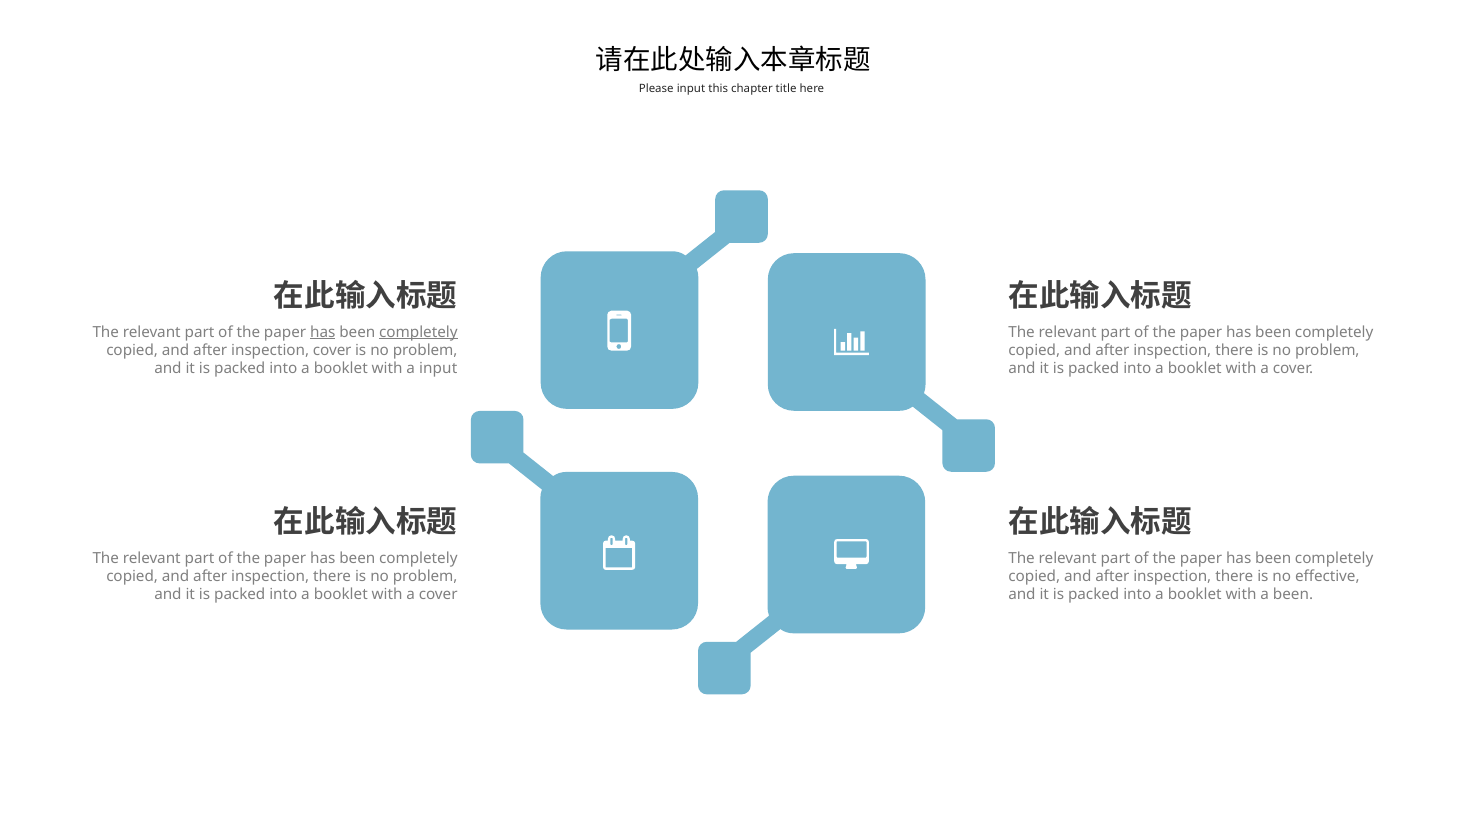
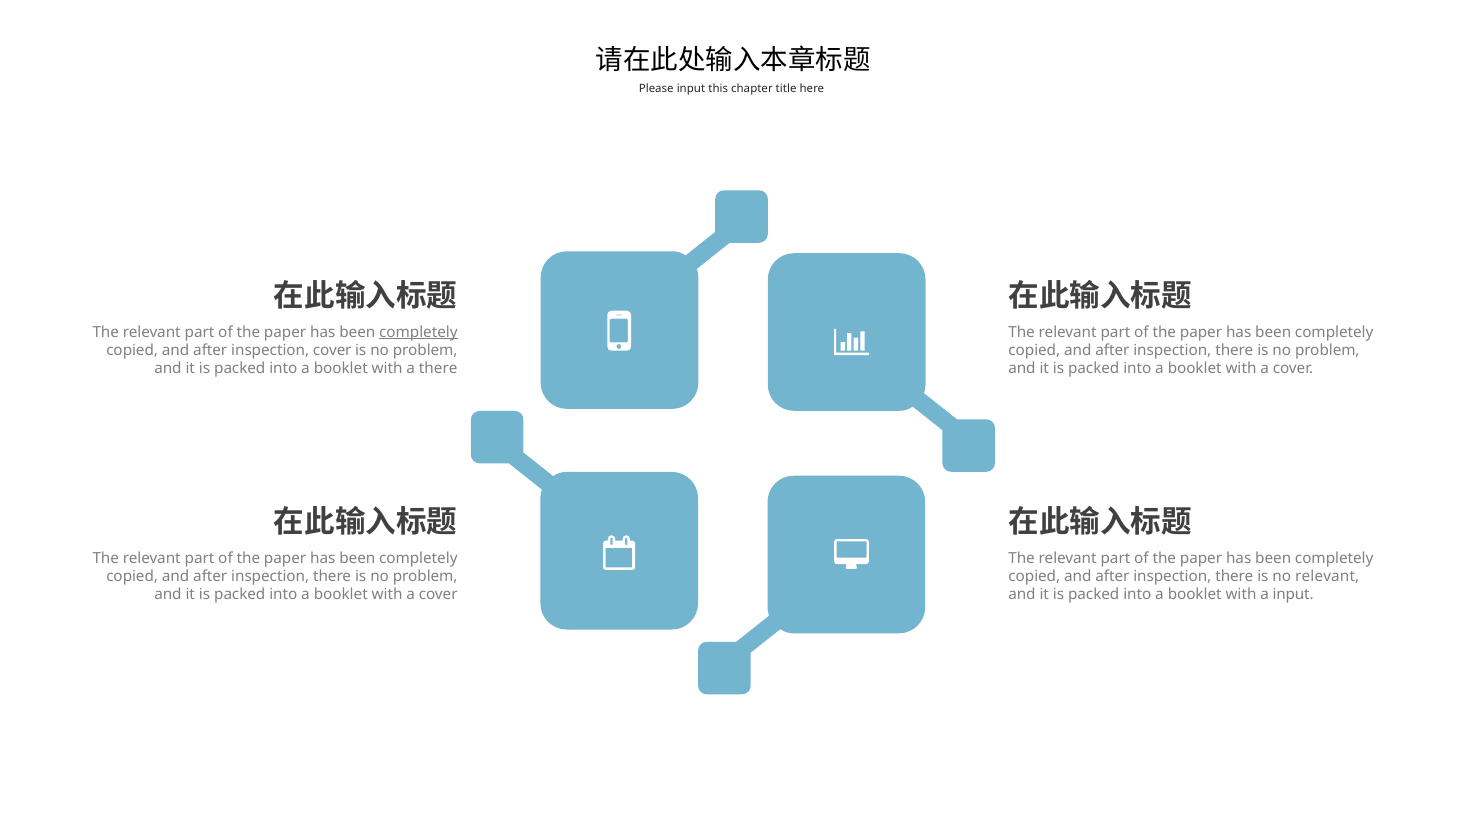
has underline: present -> none (323, 332)
a input: input -> there (438, 369)
no effective: effective -> relevant (1327, 577)
a been: been -> input (1293, 595)
